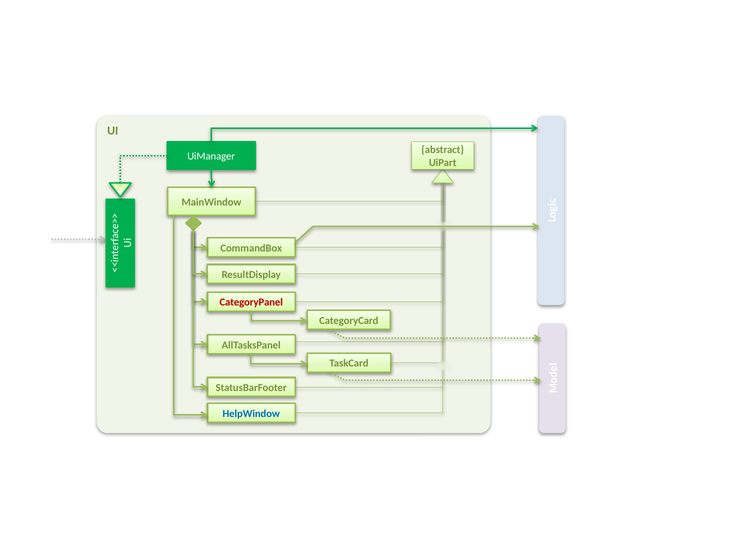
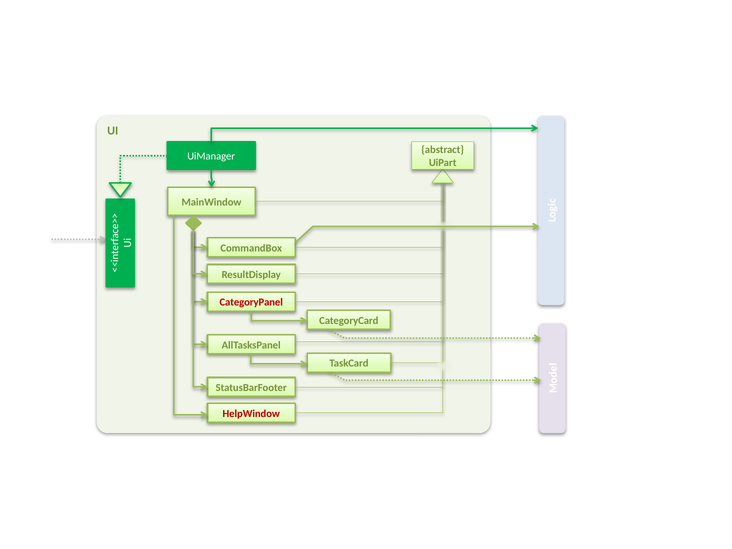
HelpWindow colour: blue -> red (251, 413)
